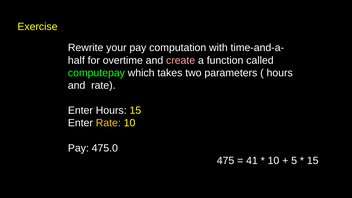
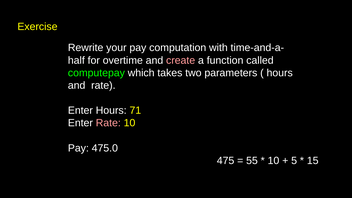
Hours 15: 15 -> 71 (135, 111)
Rate colour: yellow -> pink (108, 123)
41: 41 -> 55 (252, 161)
